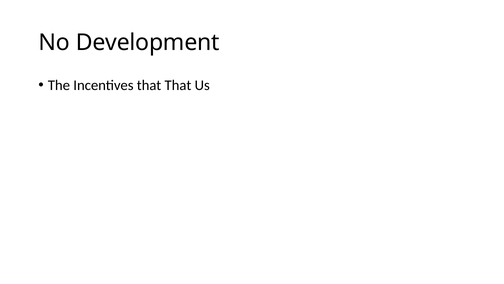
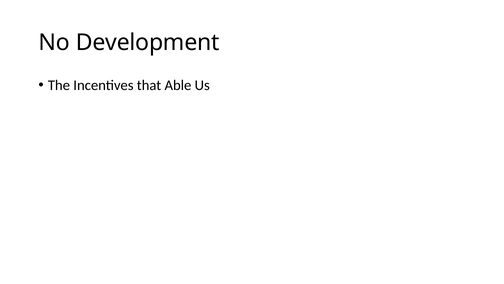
that That: That -> Able (178, 85)
